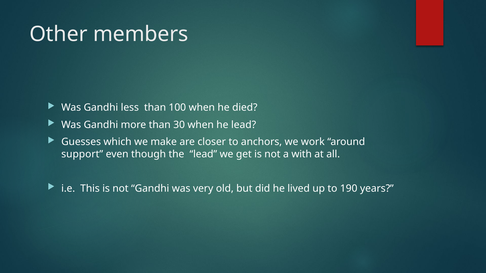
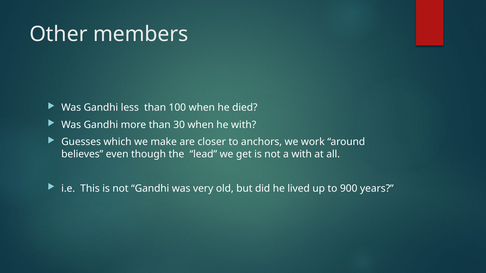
he lead: lead -> with (244, 125)
support: support -> believes (82, 154)
190: 190 -> 900 (349, 189)
